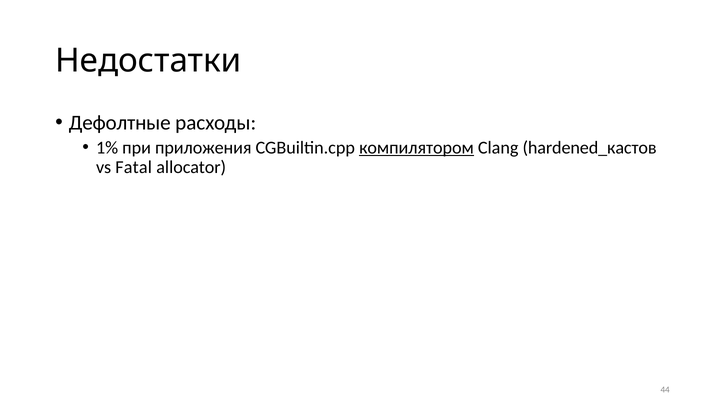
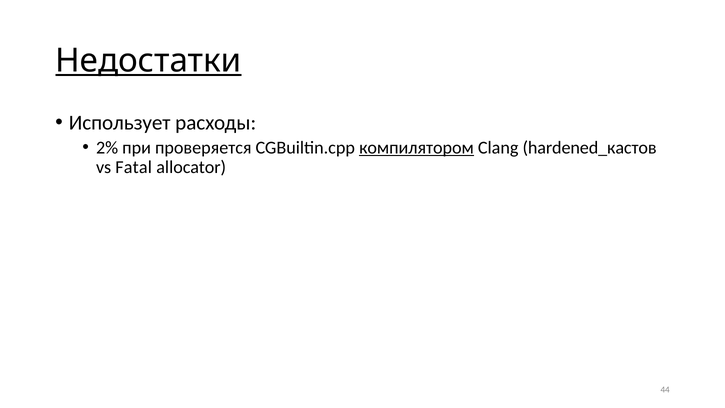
Недостатки underline: none -> present (148, 61)
Дефолтные: Дефолтные -> Использует (120, 123)
1%: 1% -> 2% (107, 148)
приложения: приложения -> проверяется (203, 148)
